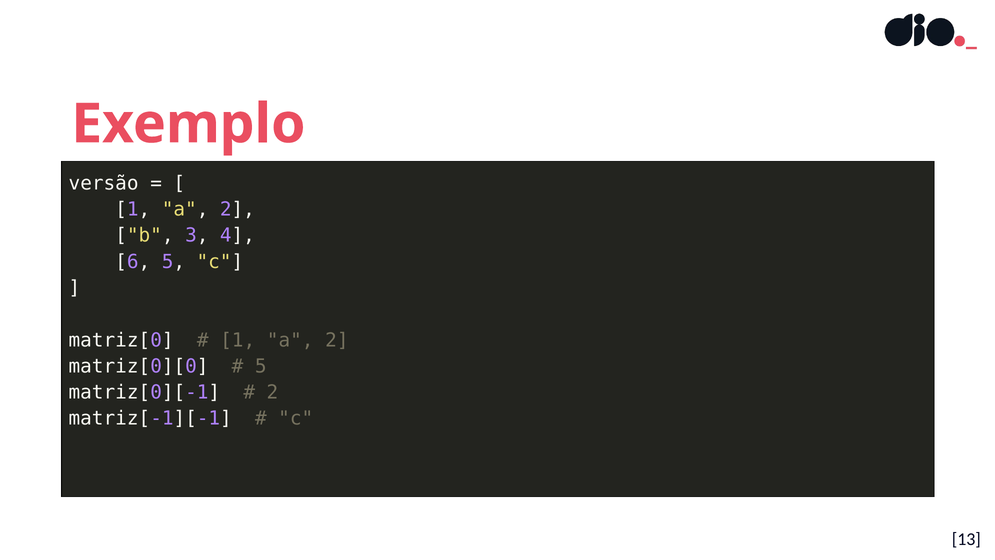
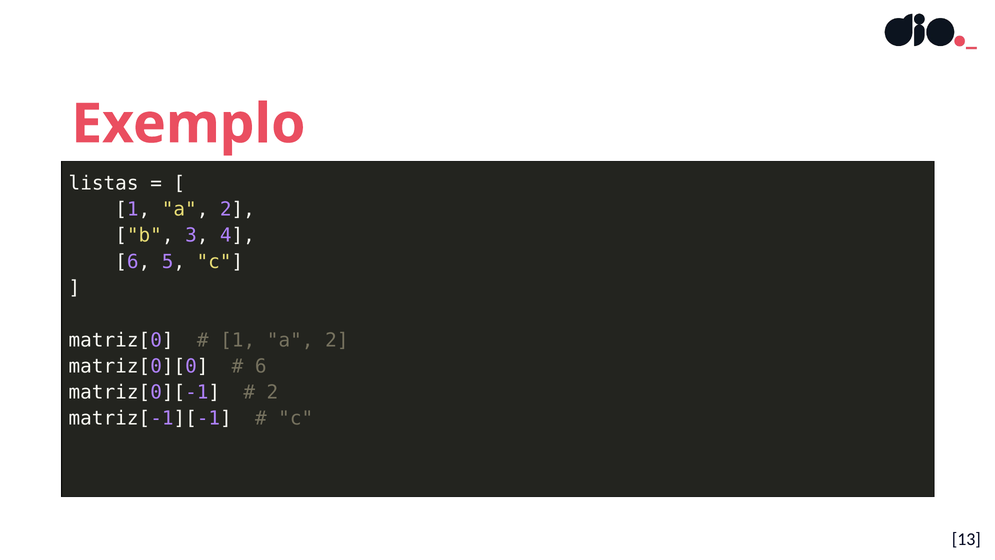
versão: versão -> listas (104, 183)
5: 5 -> 6 (261, 366)
